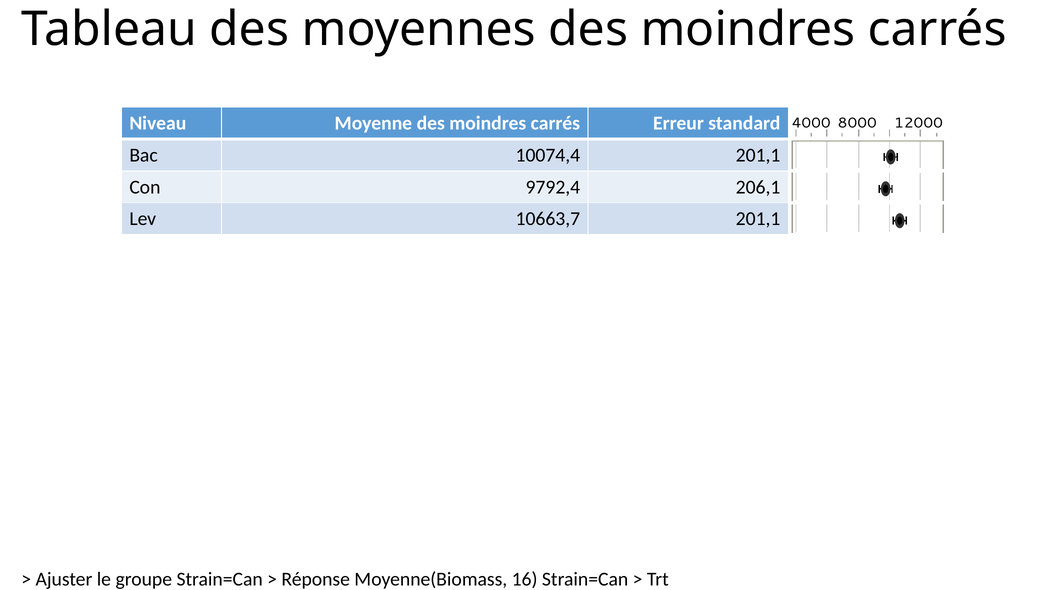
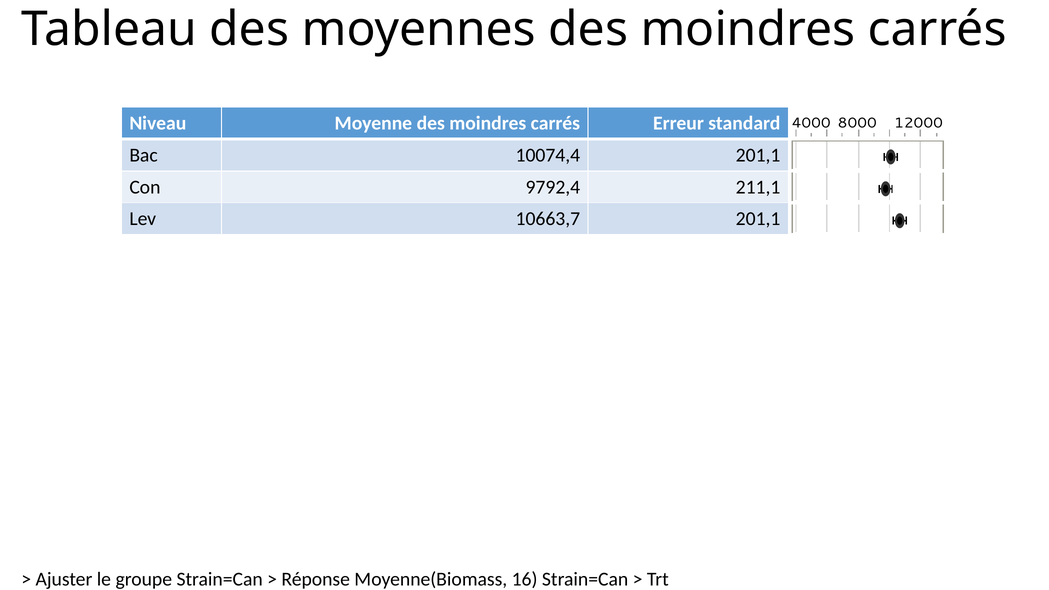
206,1: 206,1 -> 211,1 (758, 187)
